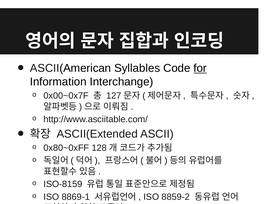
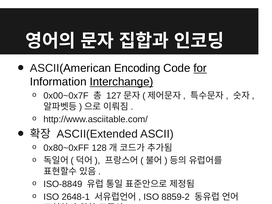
Syllables: Syllables -> Encoding (137, 68)
Interchange underline: none -> present (121, 82)
ISO-8159: ISO-8159 -> ISO-8849 (63, 184)
8869-1: 8869-1 -> 2648-1 (76, 197)
